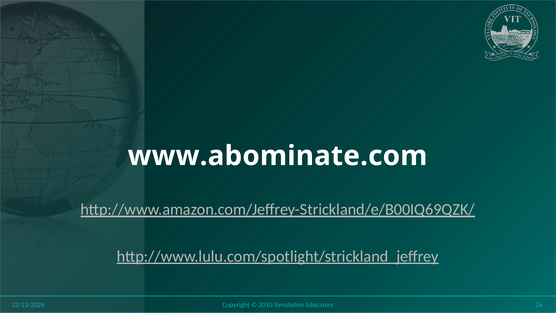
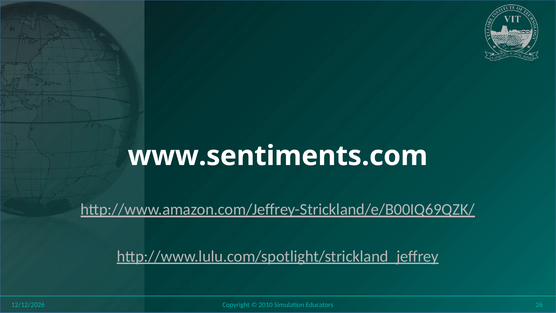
www.abominate.com: www.abominate.com -> www.sentiments.com (278, 156)
